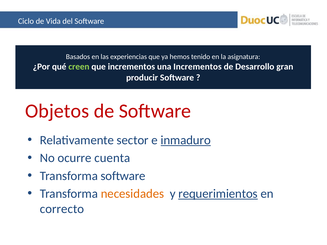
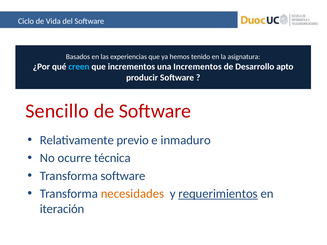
creen colour: light green -> light blue (79, 67)
gran: gran -> apto (285, 67)
Objetos: Objetos -> Sencillo (57, 111)
sector: sector -> previo (133, 140)
inmaduro underline: present -> none (186, 140)
cuenta: cuenta -> técnica (112, 158)
correcto: correcto -> iteración (62, 209)
